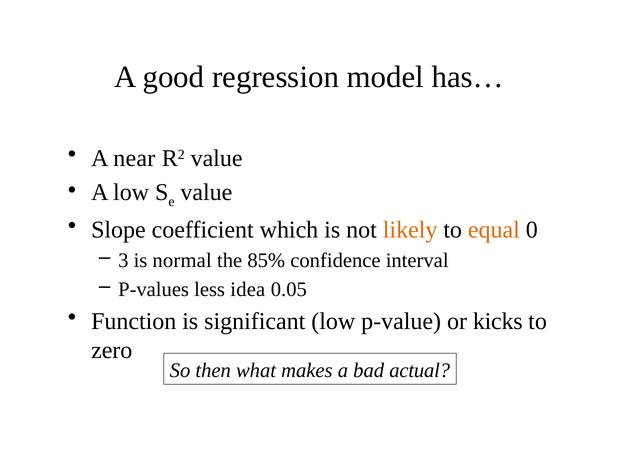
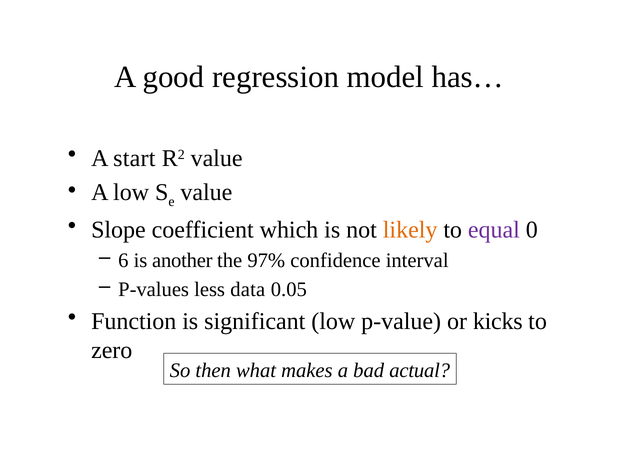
near: near -> start (134, 158)
equal colour: orange -> purple (494, 230)
3: 3 -> 6 (123, 260)
normal: normal -> another (182, 260)
85%: 85% -> 97% (266, 260)
idea: idea -> data (248, 289)
